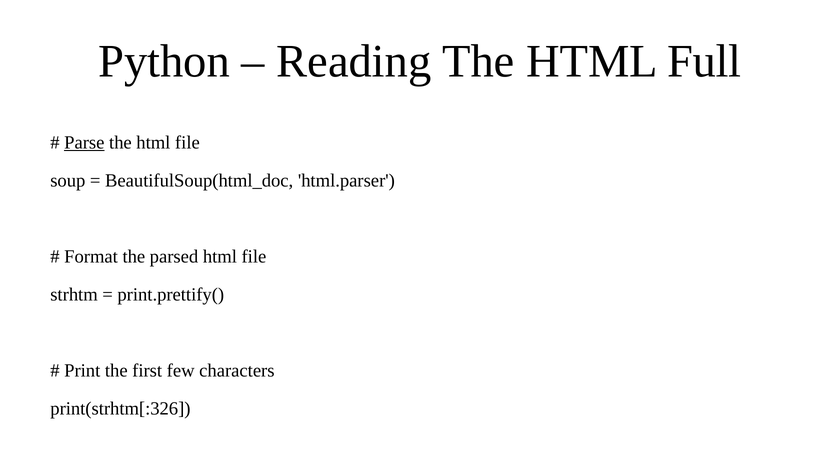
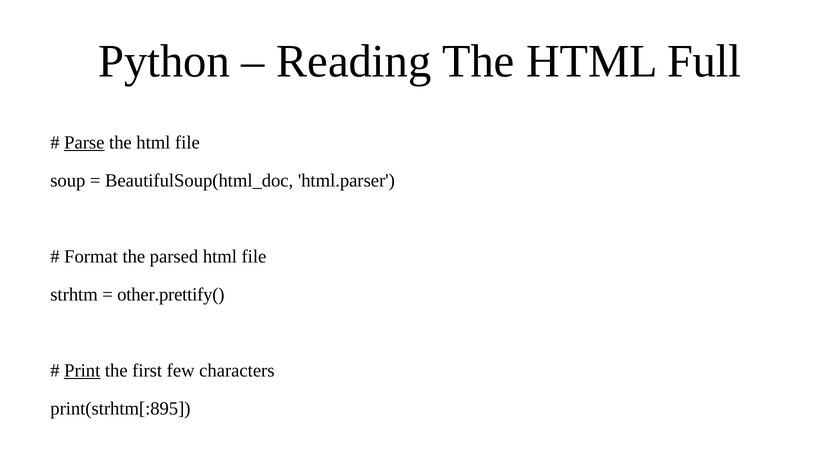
print.prettify(: print.prettify( -> other.prettify( (171, 294)
Print underline: none -> present (82, 370)
print(strhtm[:326: print(strhtm[:326 -> print(strhtm[:895 (120, 408)
